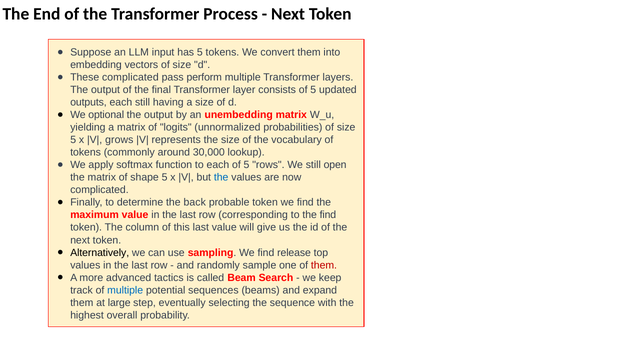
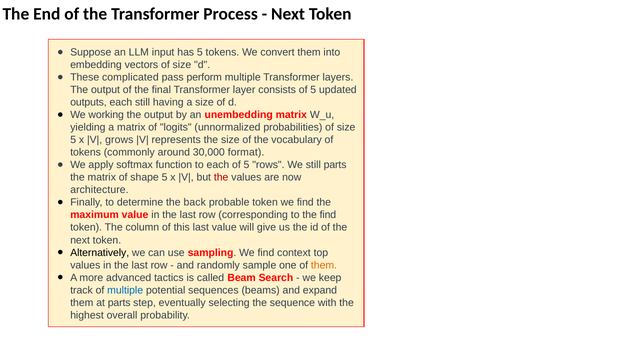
optional: optional -> working (106, 115)
lookup: lookup -> format (246, 153)
still open: open -> parts (335, 165)
the colour: blue -> red (221, 178)
complicated: complicated -> architecture (99, 190)
release: release -> context (294, 253)
them colour: red -> orange (324, 265)
at large: large -> parts (119, 303)
